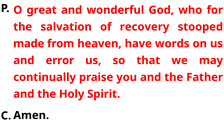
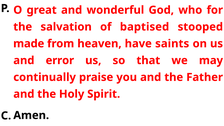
recovery: recovery -> baptised (145, 27)
words: words -> saints (172, 44)
